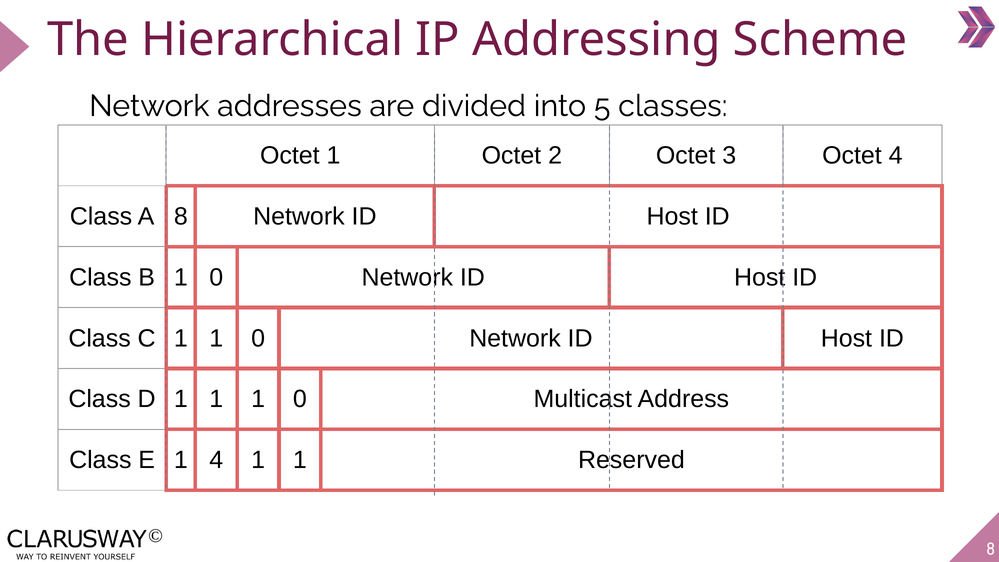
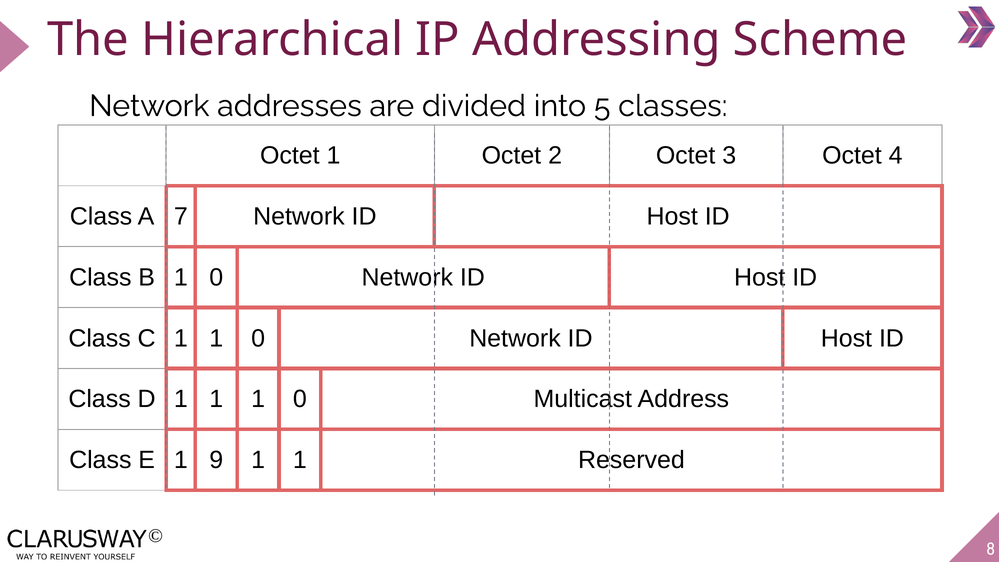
A 8: 8 -> 7 (181, 217)
1 4: 4 -> 9 (216, 460)
